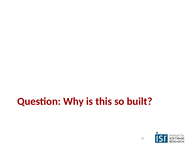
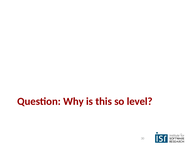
built: built -> level (140, 102)
